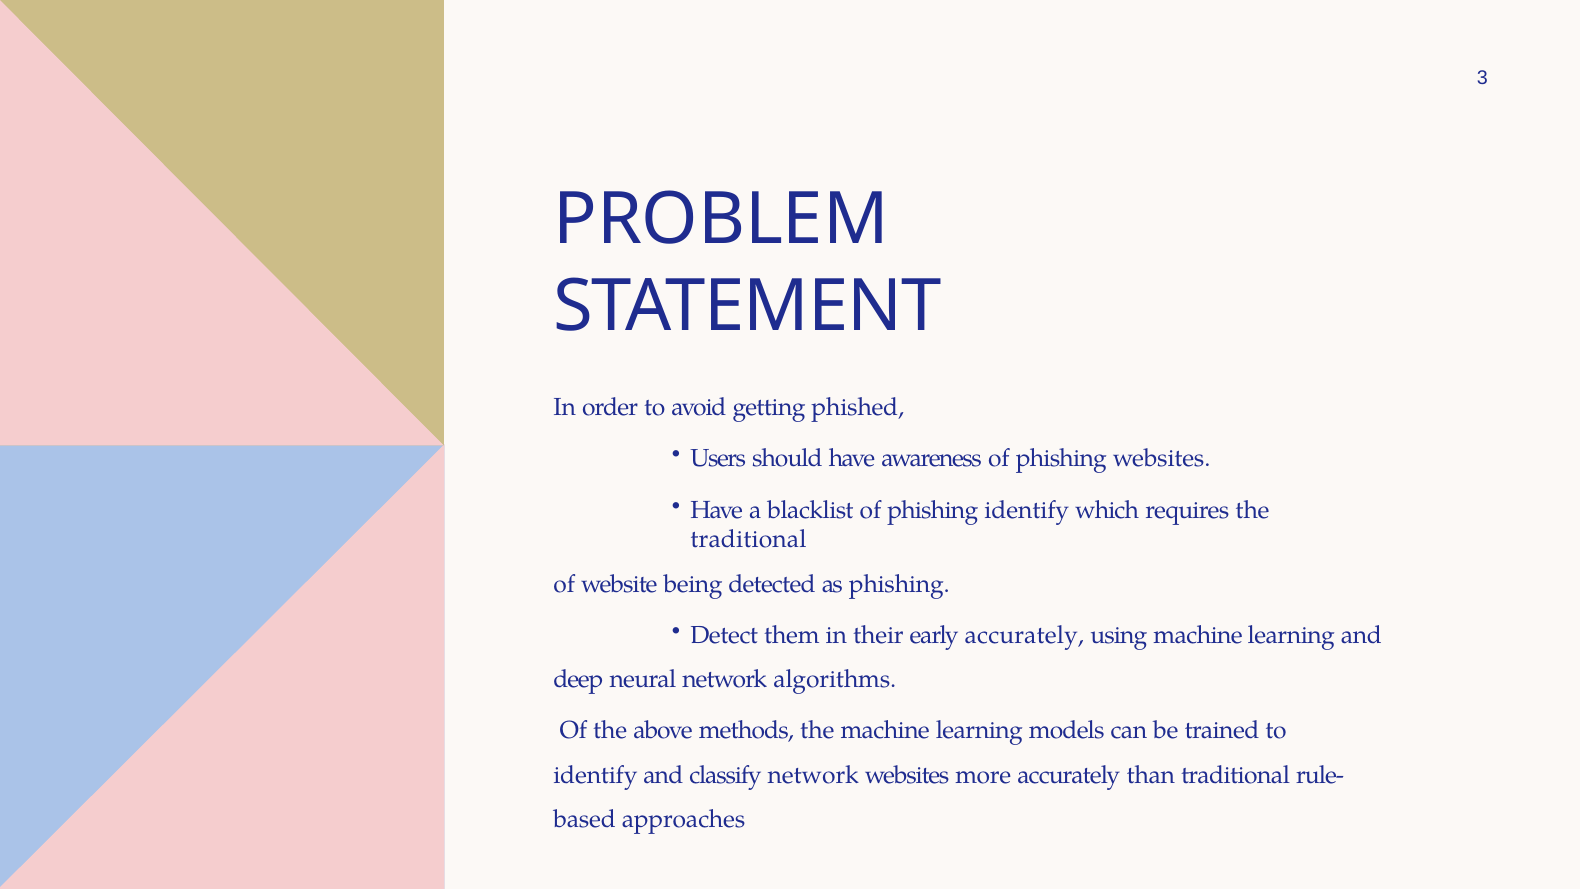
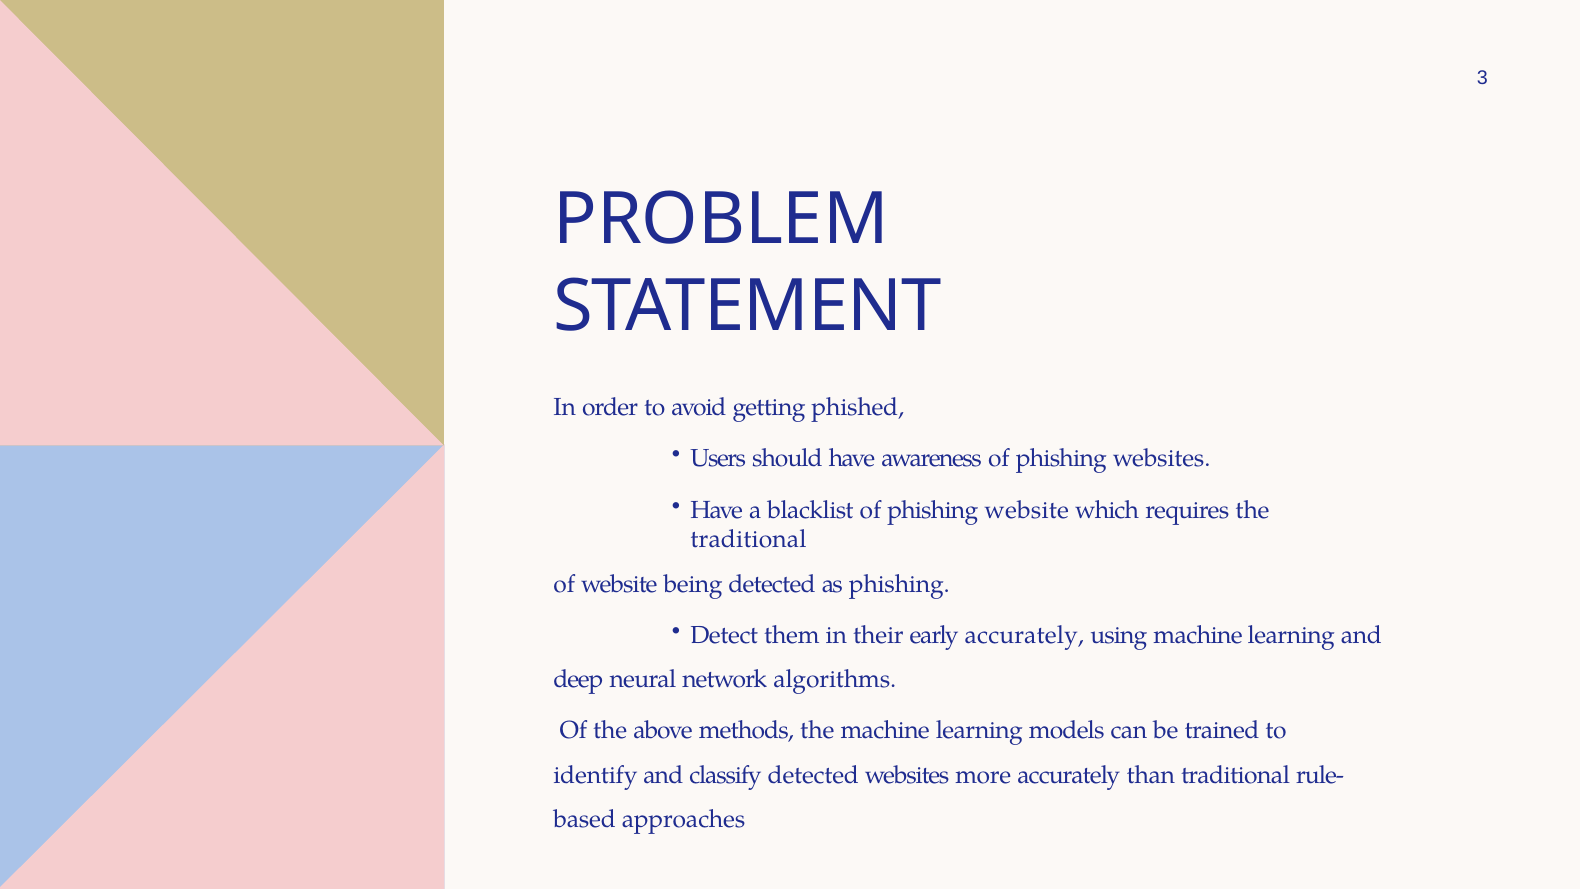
phishing identify: identify -> website (1027, 510)
classify network: network -> detected (813, 775)
